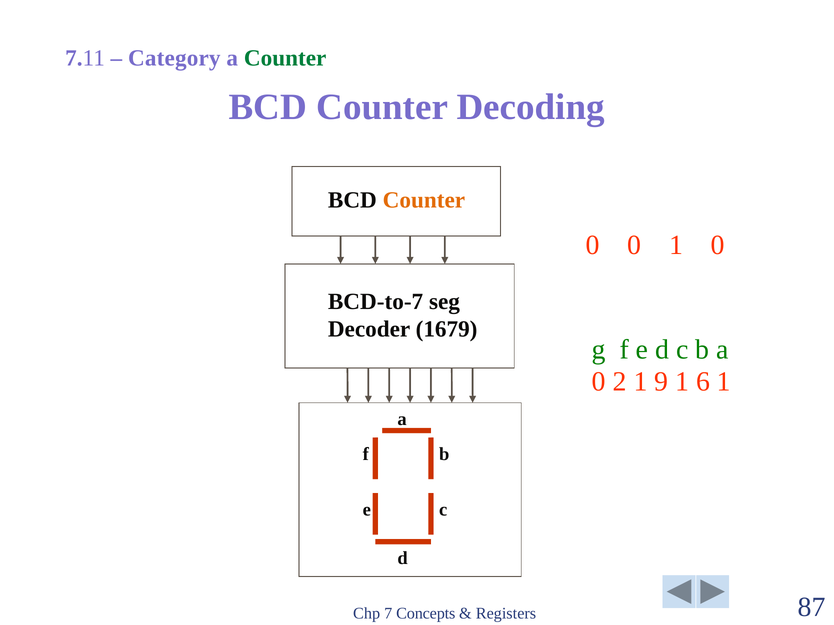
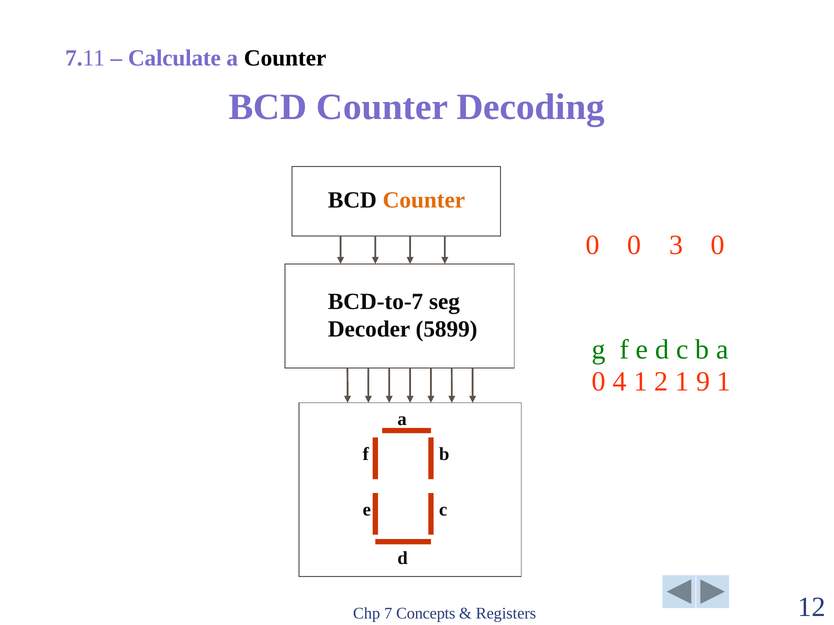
Category: Category -> Calculate (174, 58)
Counter colour: green -> black (285, 58)
0 1: 1 -> 3 (676, 245)
1679: 1679 -> 5899 (447, 329)
2: 2 -> 4 (620, 382)
9: 9 -> 2 (661, 382)
6: 6 -> 9 (703, 382)
87: 87 -> 12 (812, 608)
